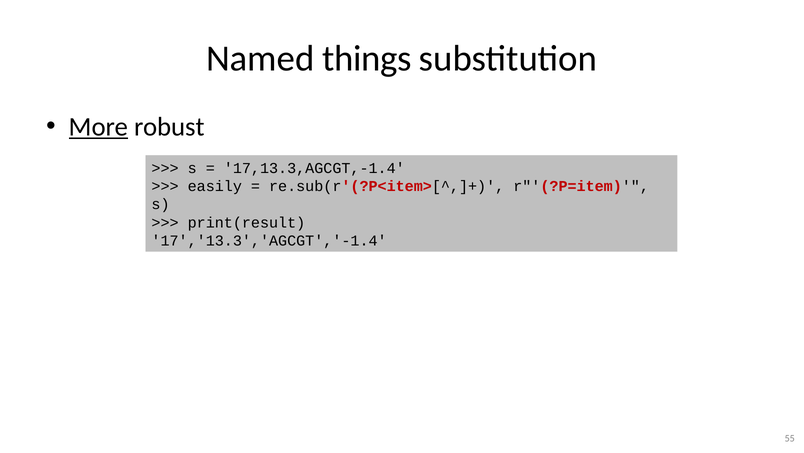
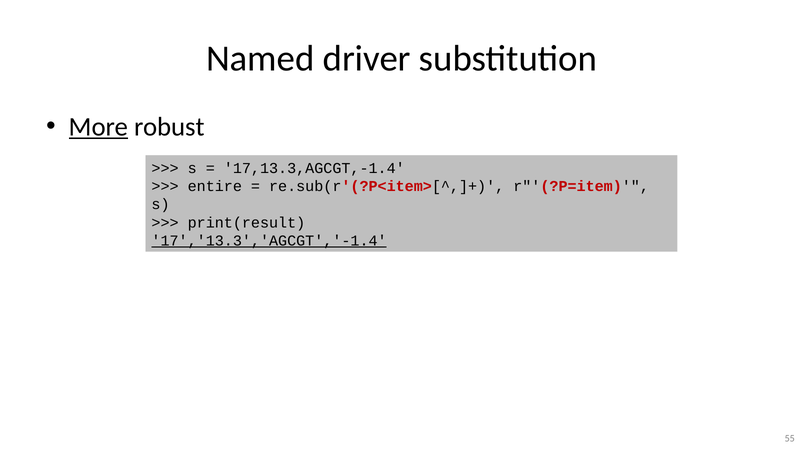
things: things -> driver (367, 58)
easily: easily -> entire (215, 186)
17','13.3','AGCGT','-1.4 underline: none -> present (269, 240)
